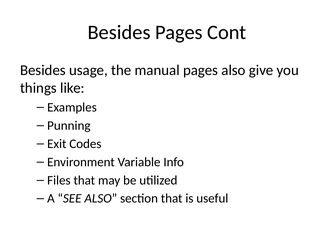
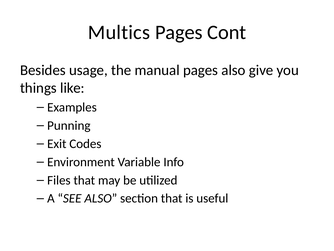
Besides: Besides -> Multics (119, 32)
